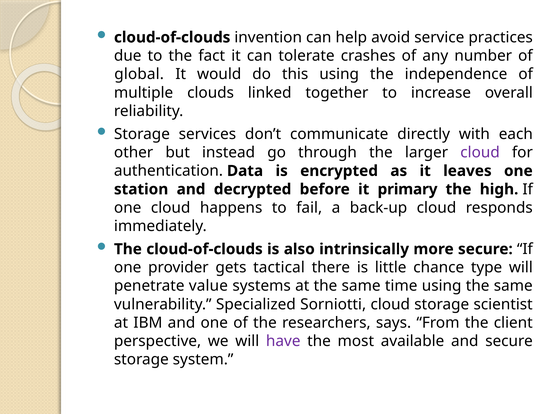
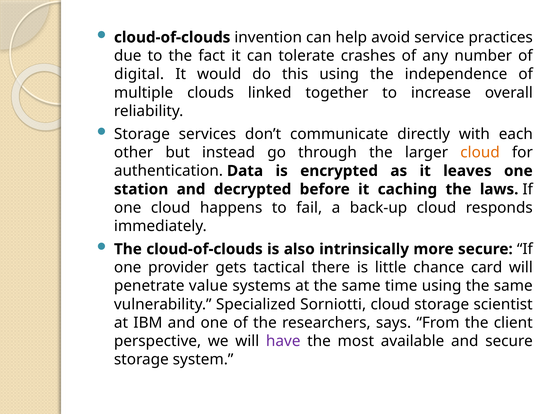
global: global -> digital (139, 74)
cloud colour: purple -> orange (480, 152)
primary: primary -> caching (407, 189)
high: high -> laws (499, 189)
type: type -> card (487, 267)
